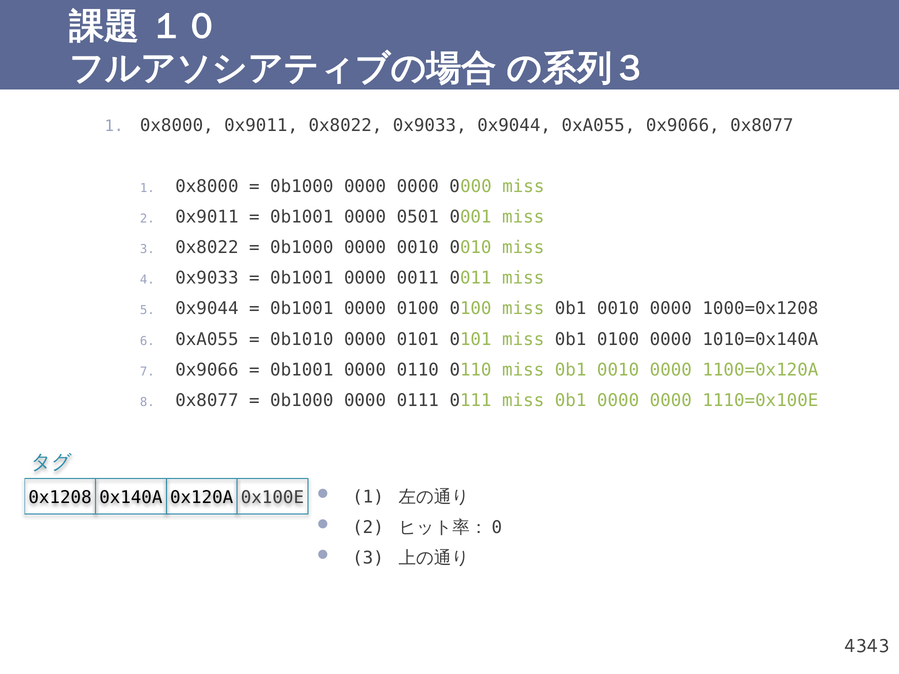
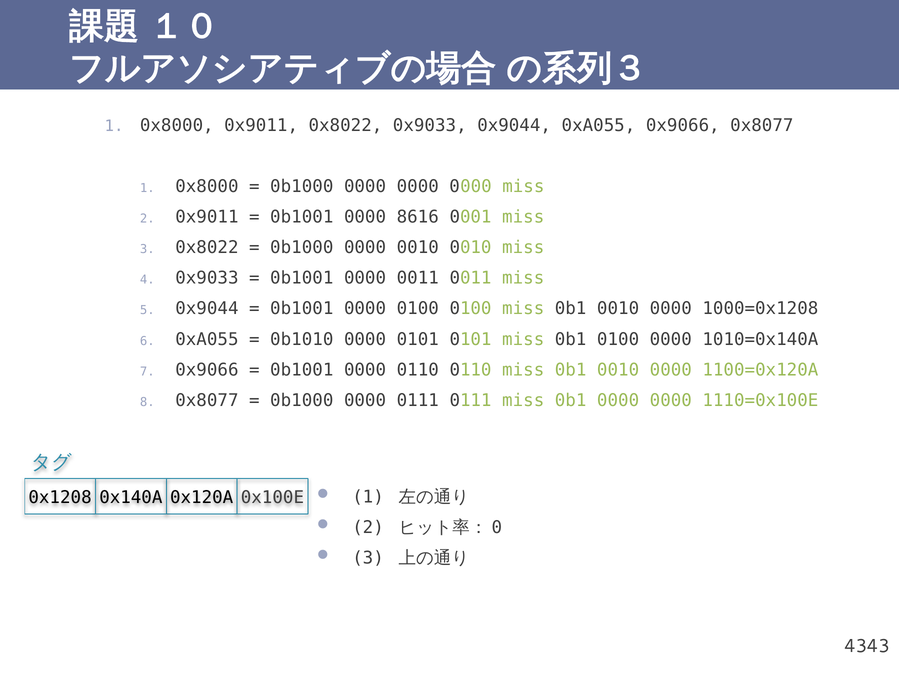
0501: 0501 -> 8616 (418, 217)
